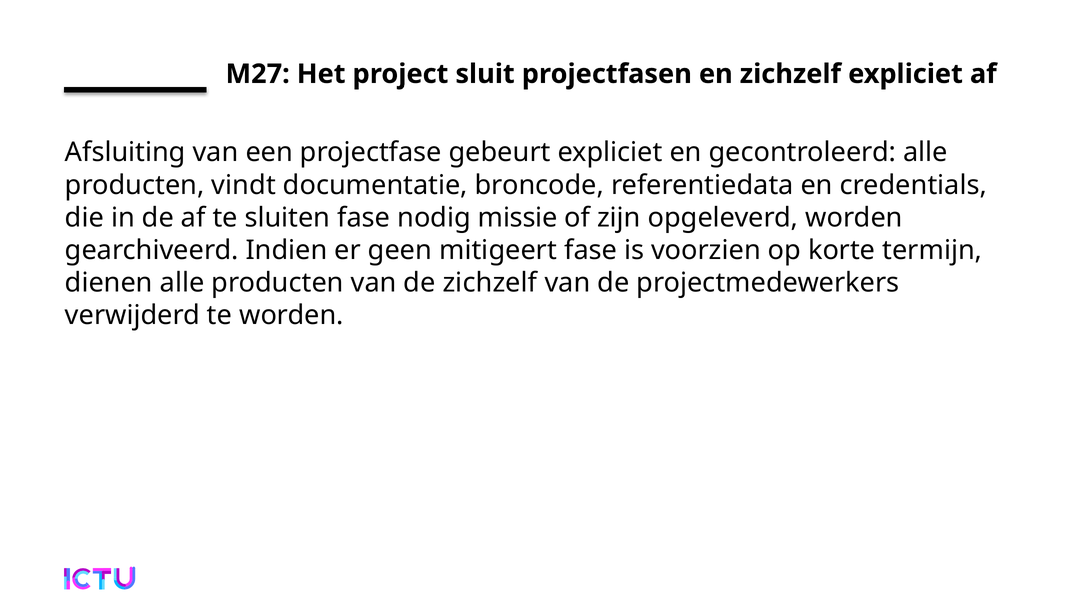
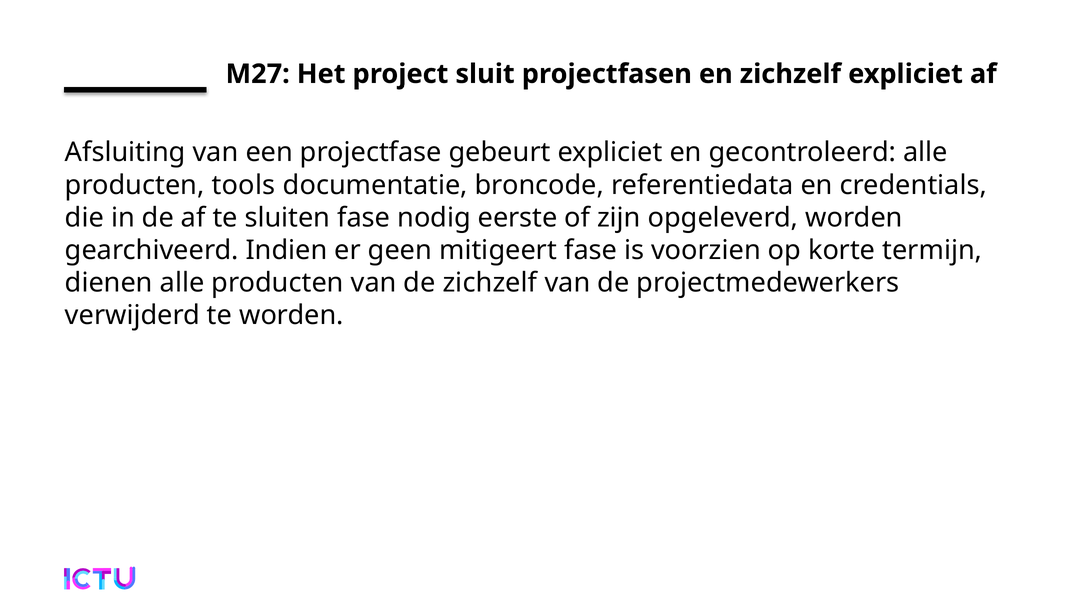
vindt: vindt -> tools (244, 185)
missie: missie -> eerste (518, 218)
